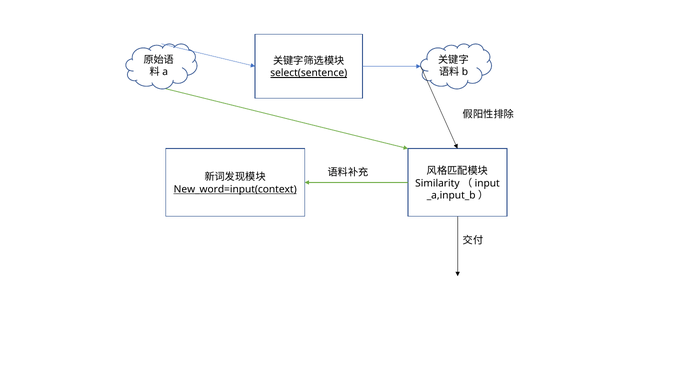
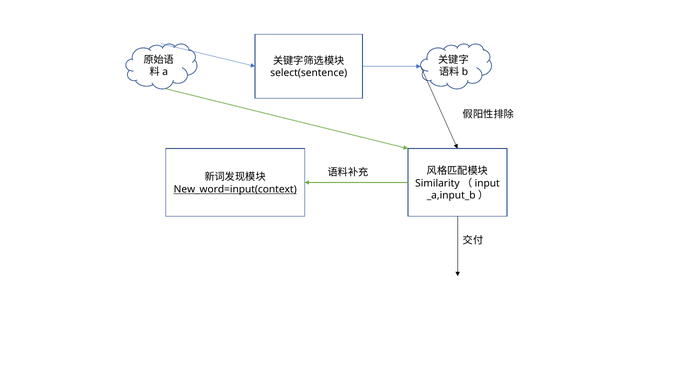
select(sentence underline: present -> none (309, 73)
